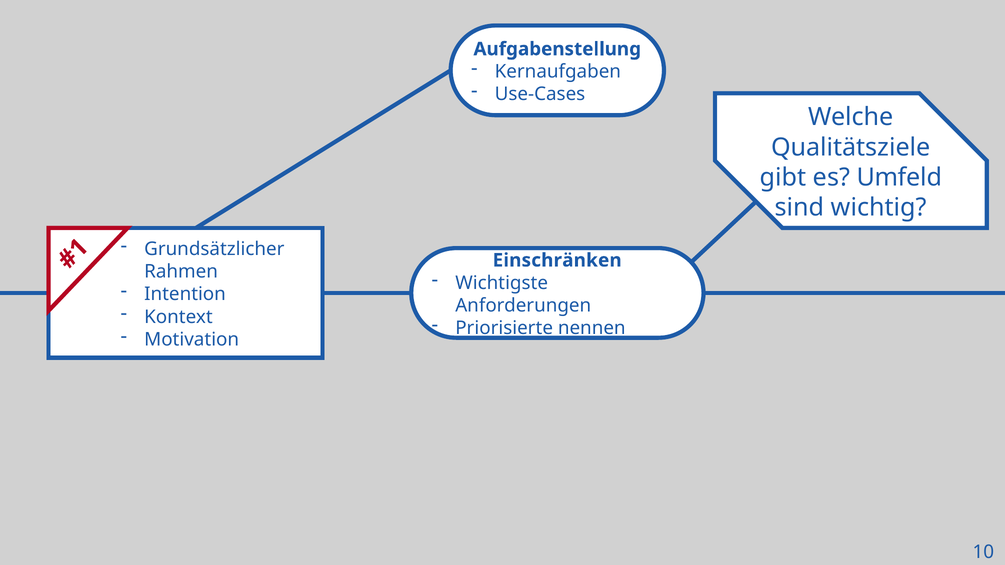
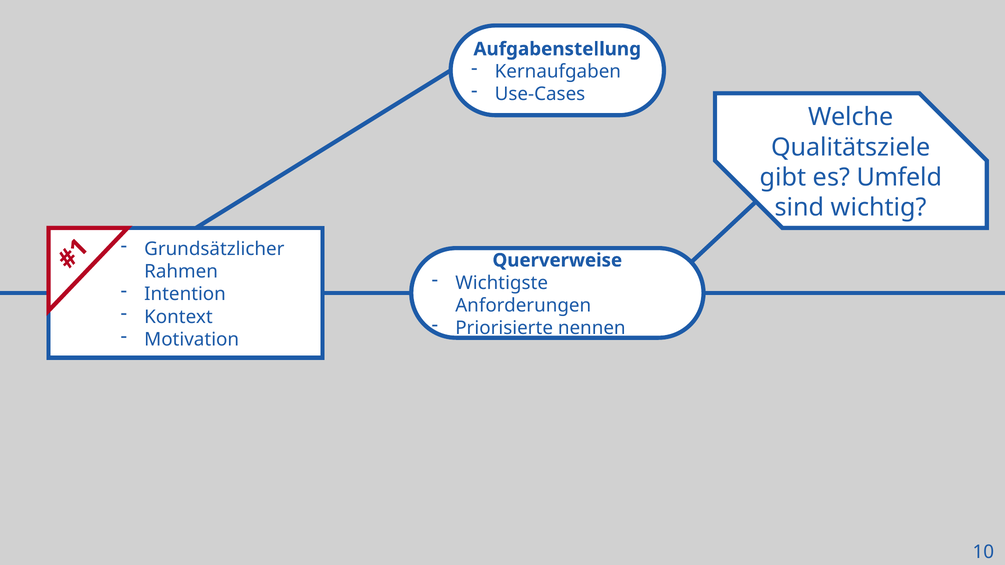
Einschränken: Einschränken -> Querverweise (557, 260)
